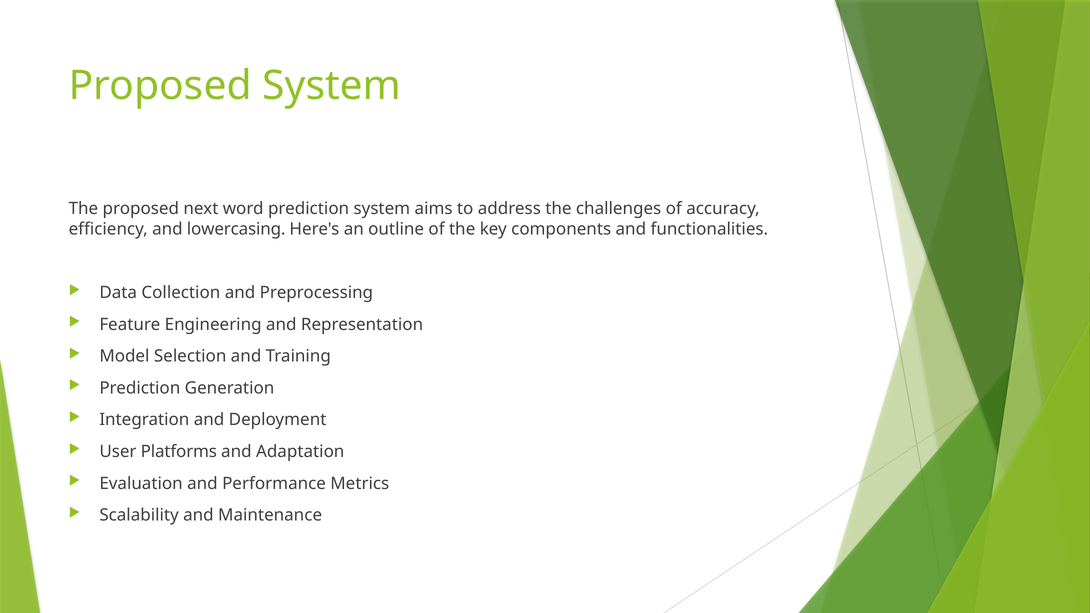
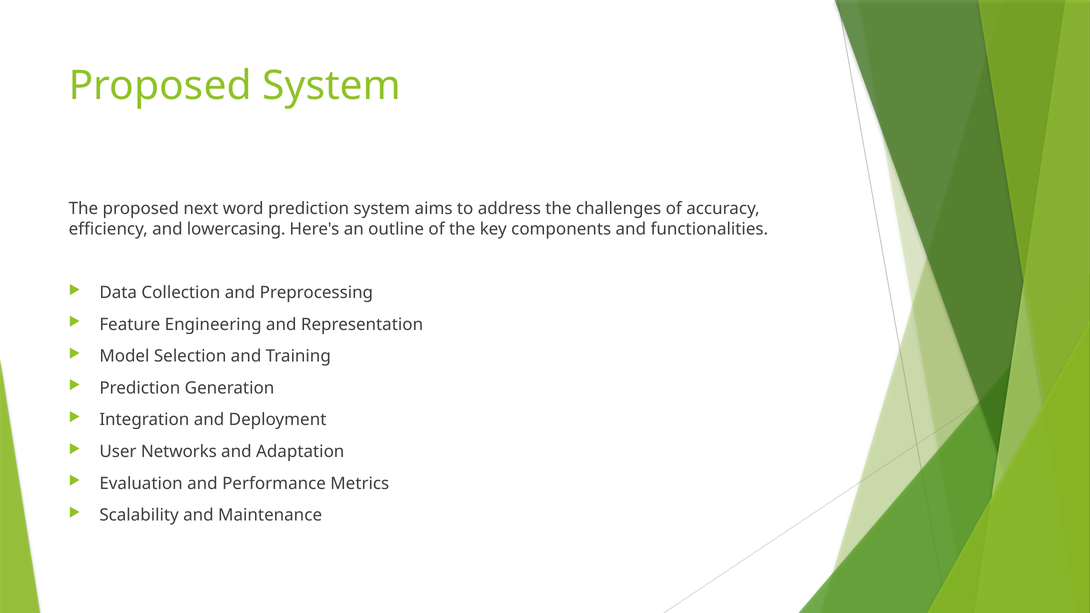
Platforms: Platforms -> Networks (179, 452)
